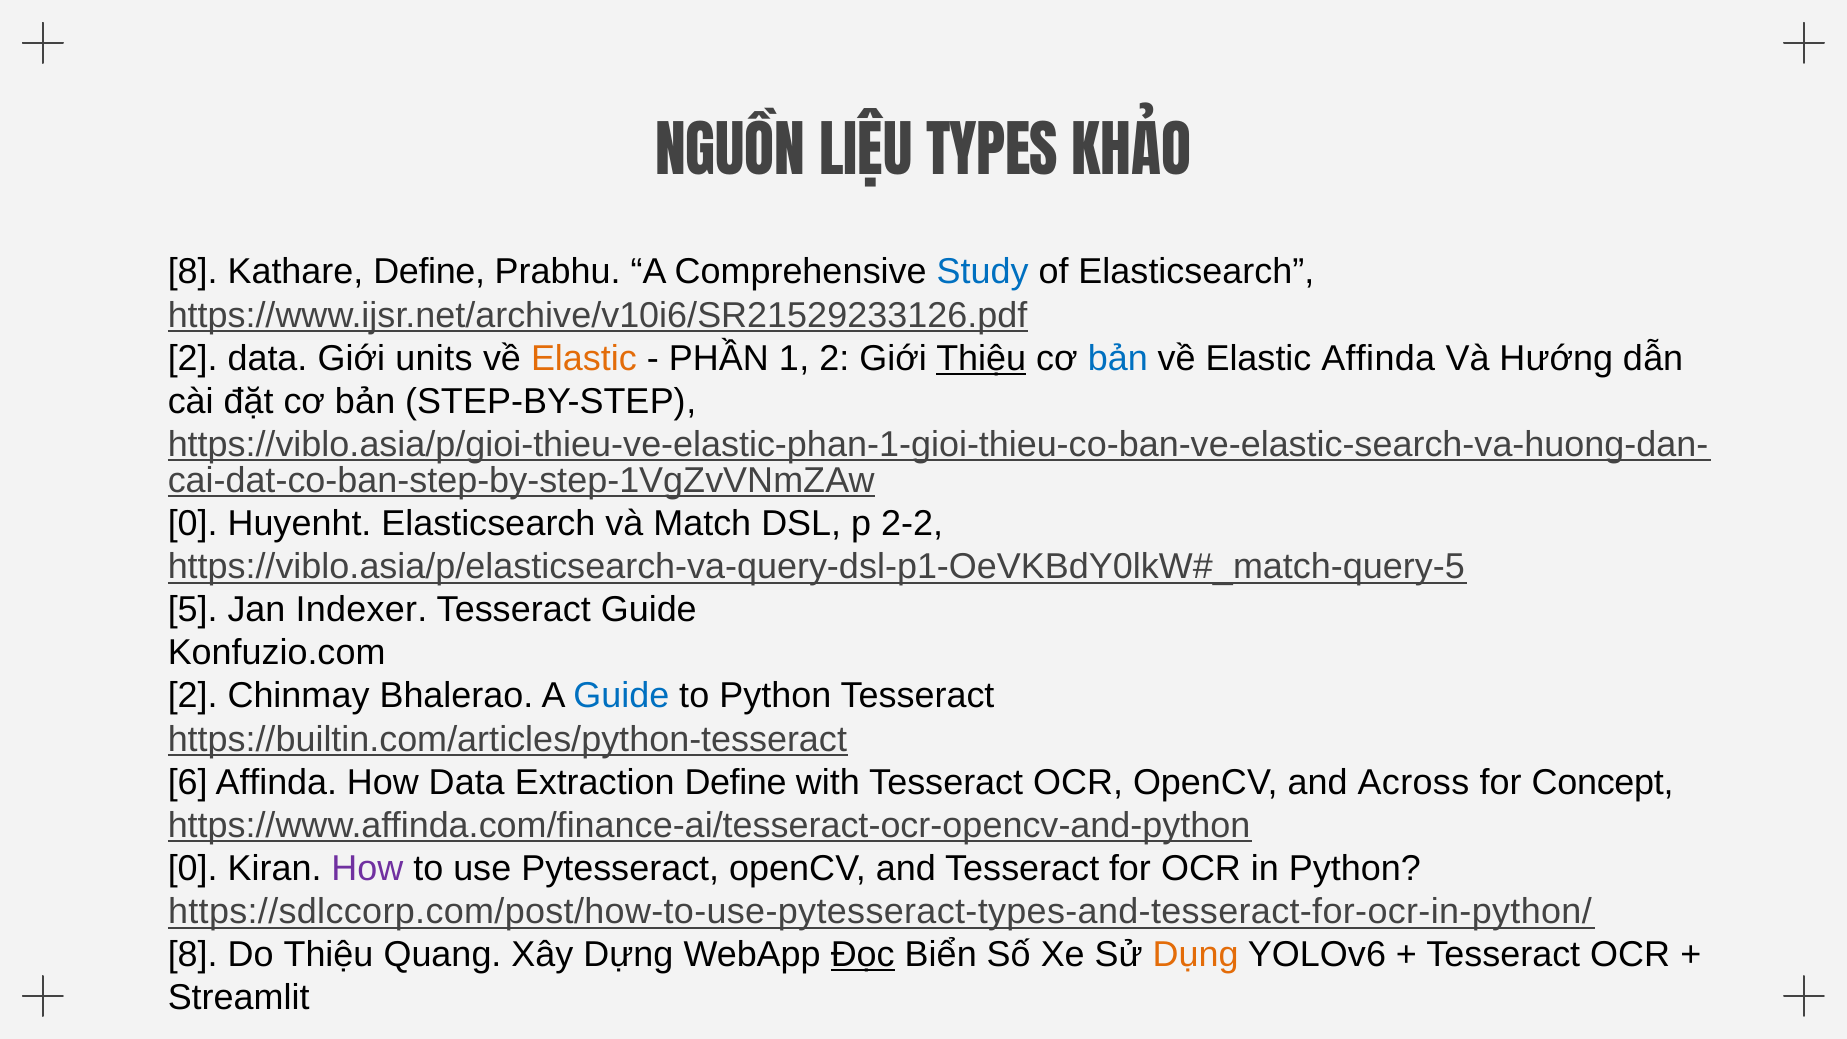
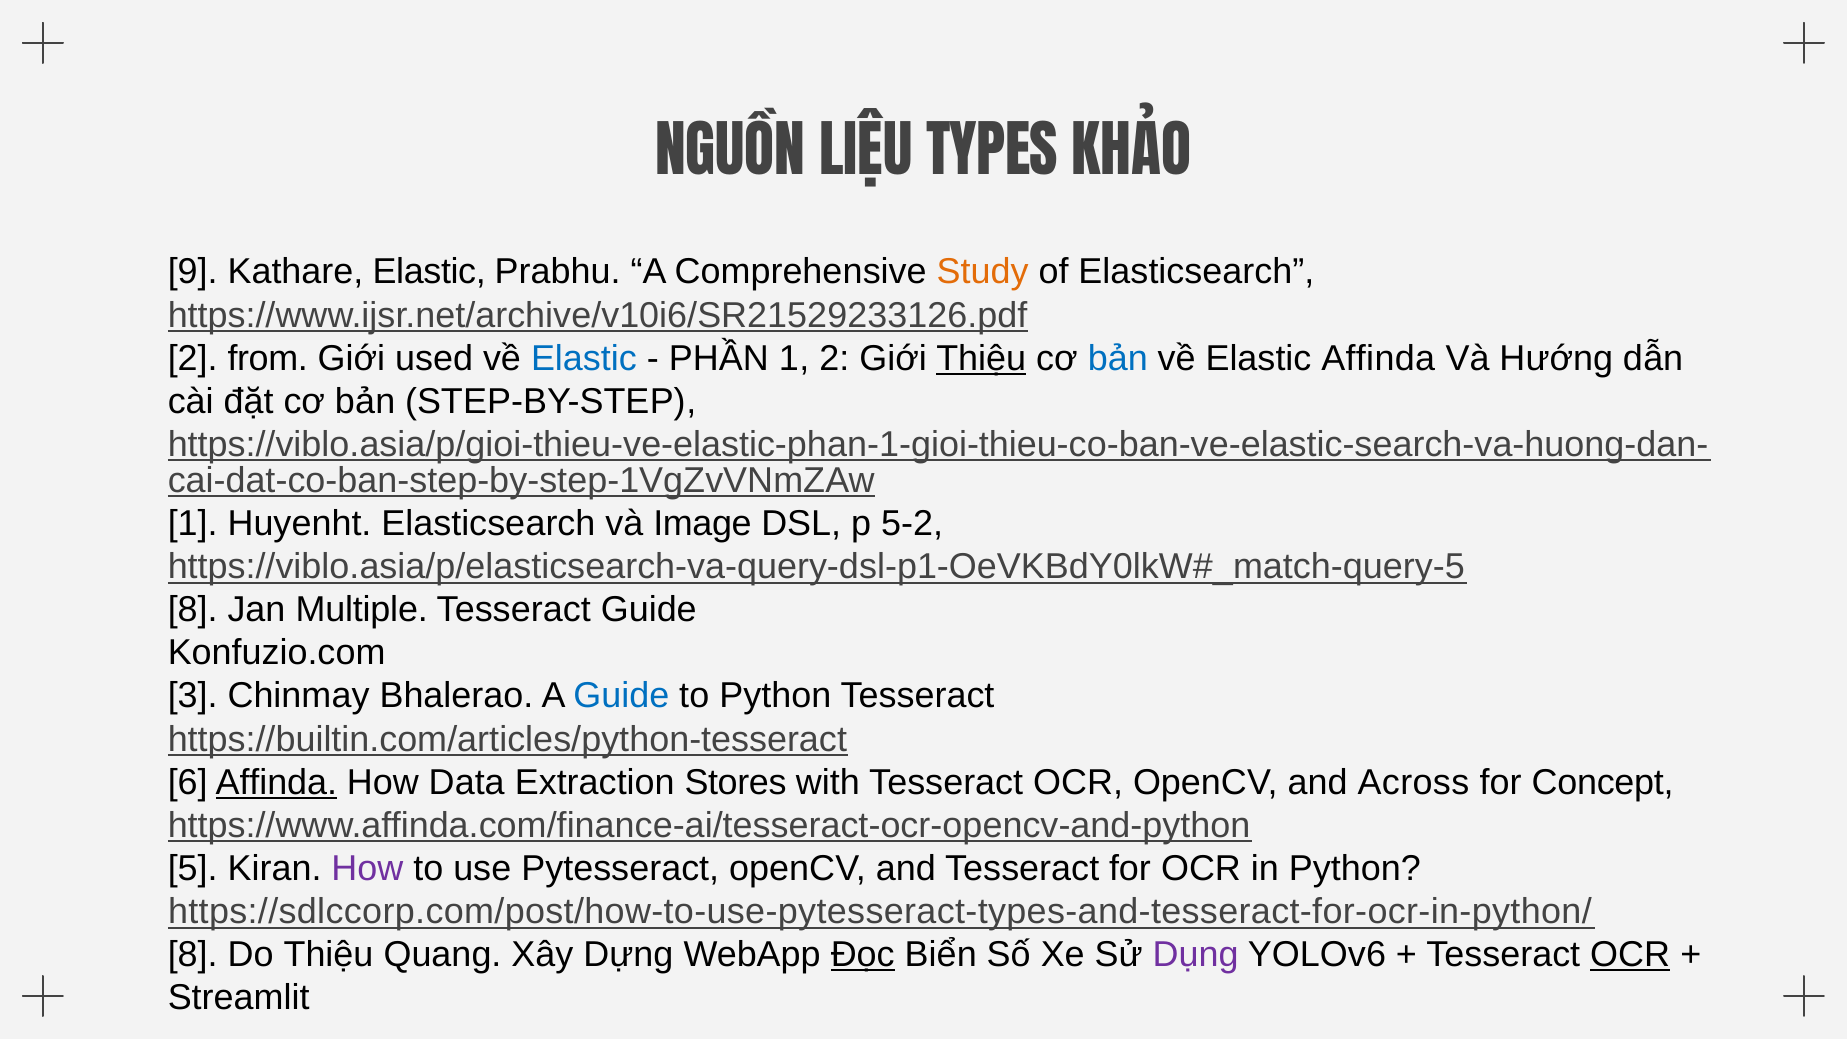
8: 8 -> 9 (193, 272)
Kathare Define: Define -> Elastic (429, 272)
Study colour: blue -> orange (983, 272)
2 data: data -> from (268, 358)
units: units -> used (434, 358)
Elastic colour: orange -> blue (584, 358)
0: 0 -> 1 (193, 524)
Match: Match -> Image (702, 524)
2-2: 2-2 -> 5-2 (912, 524)
5: 5 -> 8 (193, 610)
Indexer: Indexer -> Multiple (362, 610)
2: 2 -> 3 (193, 696)
Affinda underline: none -> present (276, 782)
Extraction Define: Define -> Stores (736, 782)
0: 0 -> 5 (193, 869)
Dụng colour: orange -> purple (1196, 955)
OCR underline: none -> present (1630, 955)
